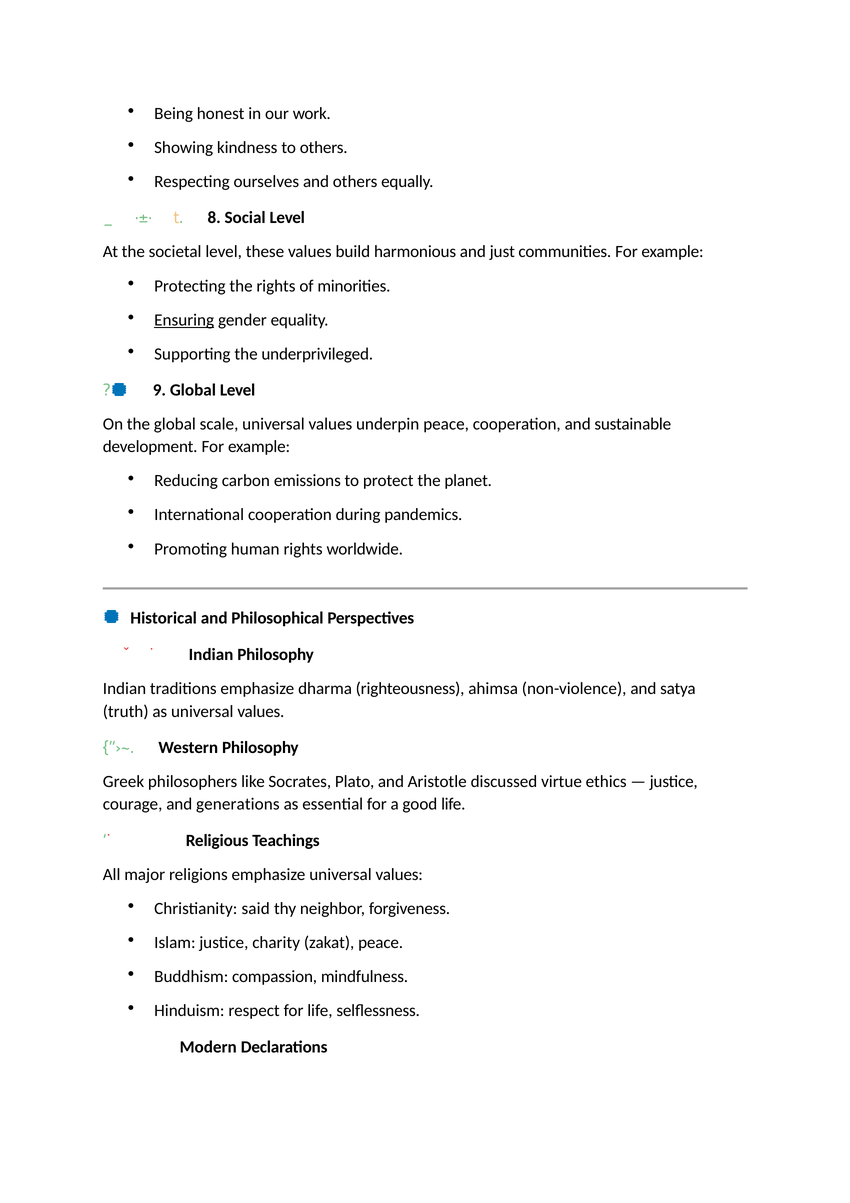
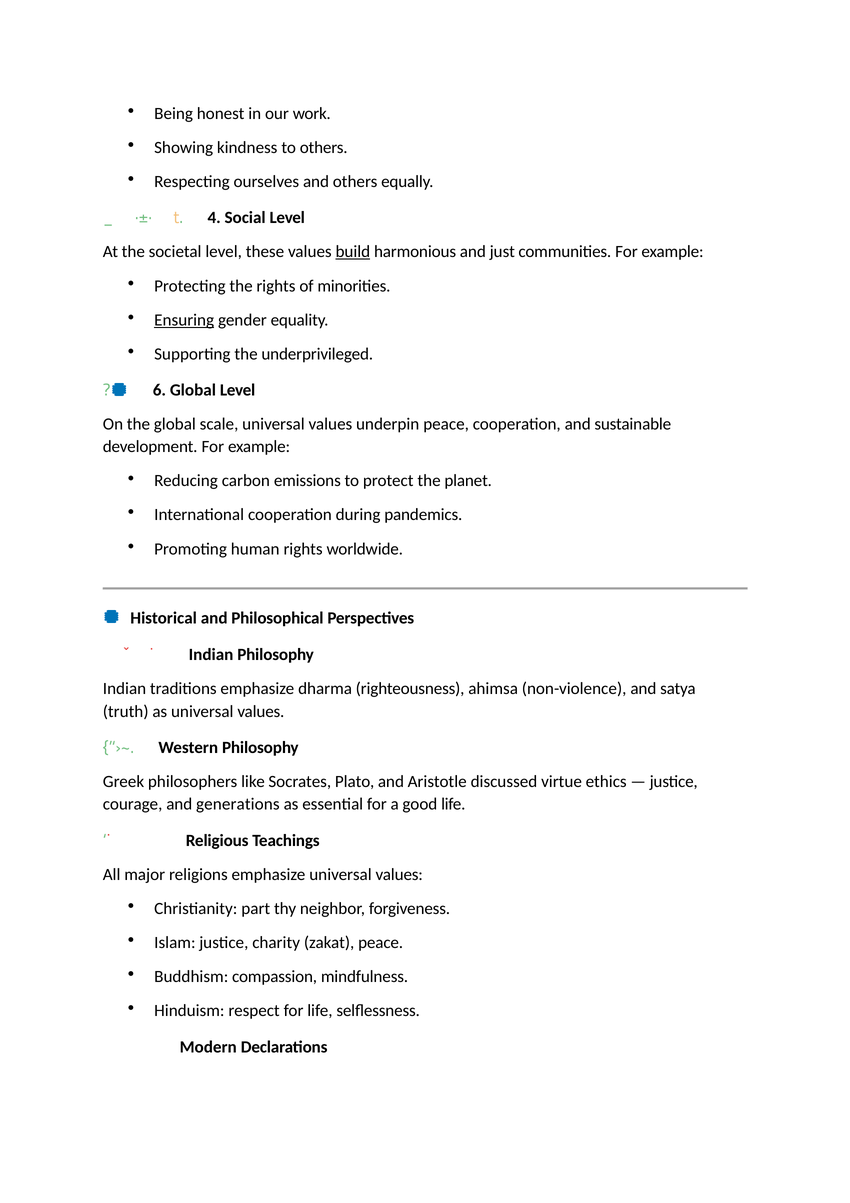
8: 8 -> 4 (214, 218)
build underline: none -> present (353, 252)
9: 9 -> 6 (159, 390)
said: said -> part (256, 909)
